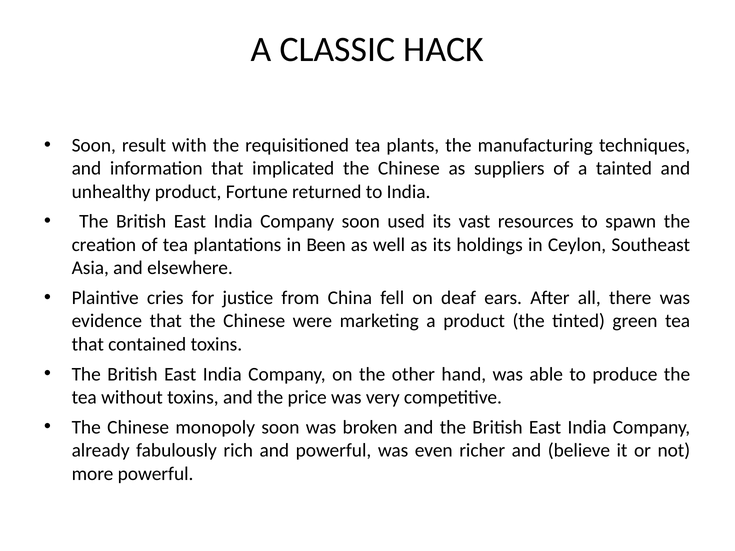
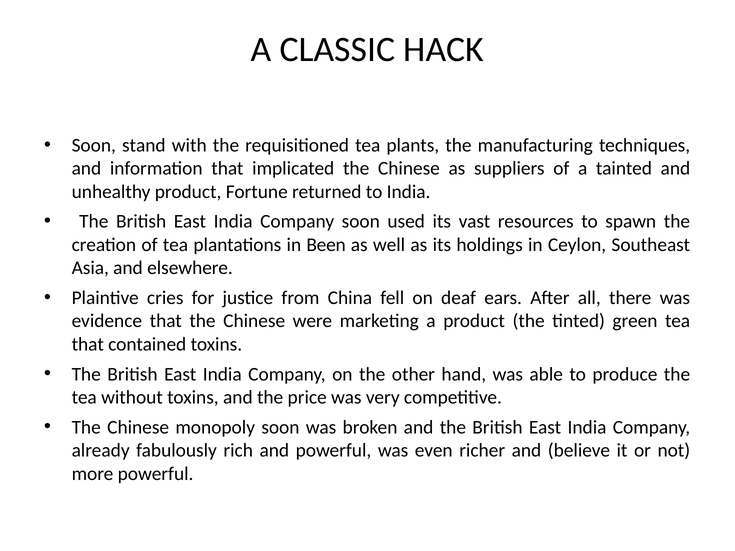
result: result -> stand (144, 145)
